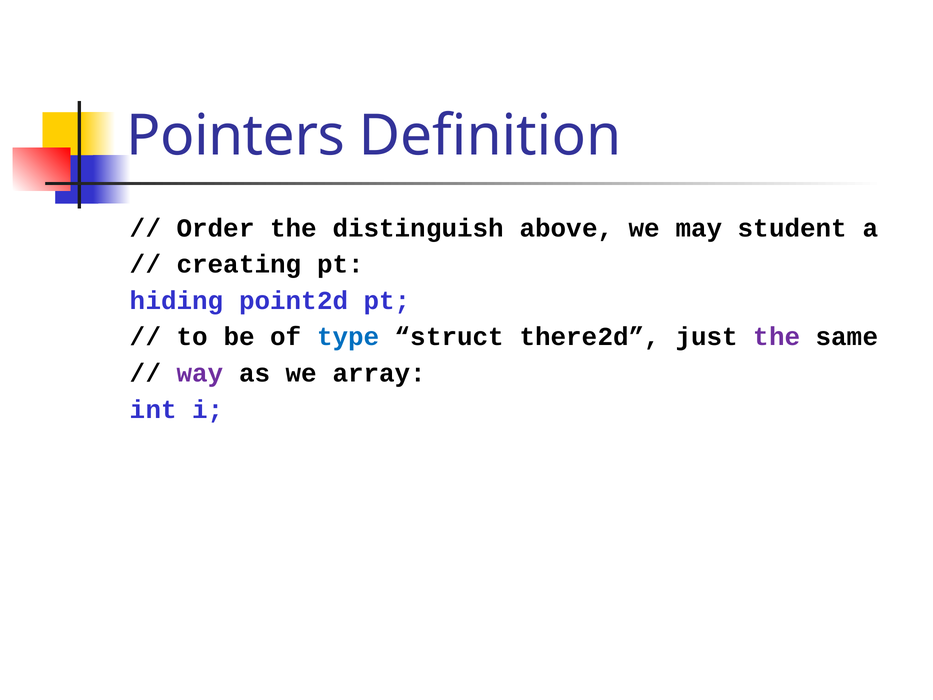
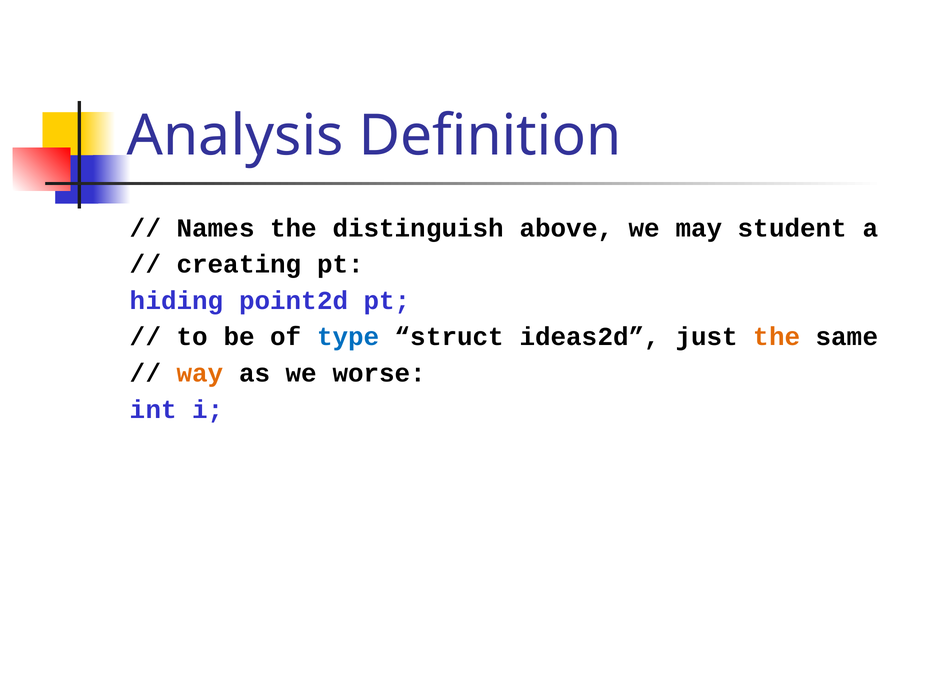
Pointers: Pointers -> Analysis (235, 136)
Order: Order -> Names (216, 228)
there2d: there2d -> ideas2d (590, 337)
the colour: purple -> orange (777, 337)
way colour: purple -> orange (200, 373)
array: array -> worse (379, 373)
